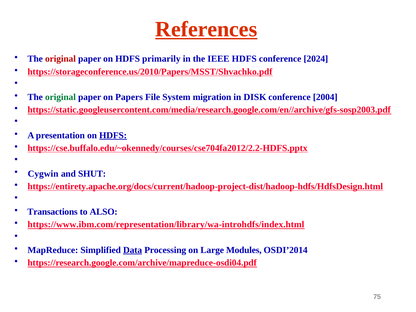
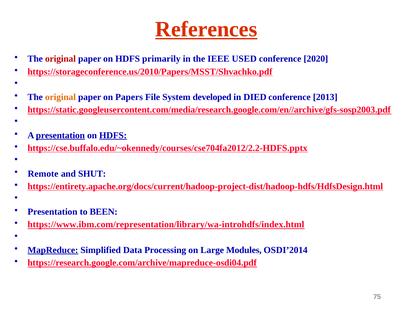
IEEE HDFS: HDFS -> USED (244, 59)
2024: 2024 -> 2020 (316, 59)
original colour: green -> orange (60, 97)
migration: migration -> developed (212, 97)
DISK: DISK -> DIED (255, 97)
2004: 2004 -> 2013 (325, 97)
presentation underline: none -> present (60, 135)
Cygwin: Cygwin -> Remote (43, 174)
Transactions: Transactions -> Presentation (52, 212)
ALSO: ALSO -> BEEN (104, 212)
MapReduce underline: none -> present (53, 250)
Data underline: present -> none (133, 250)
